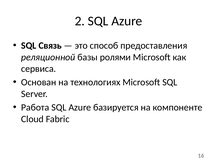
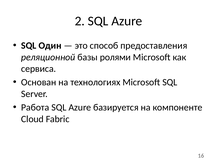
Связь: Связь -> Один (50, 46)
